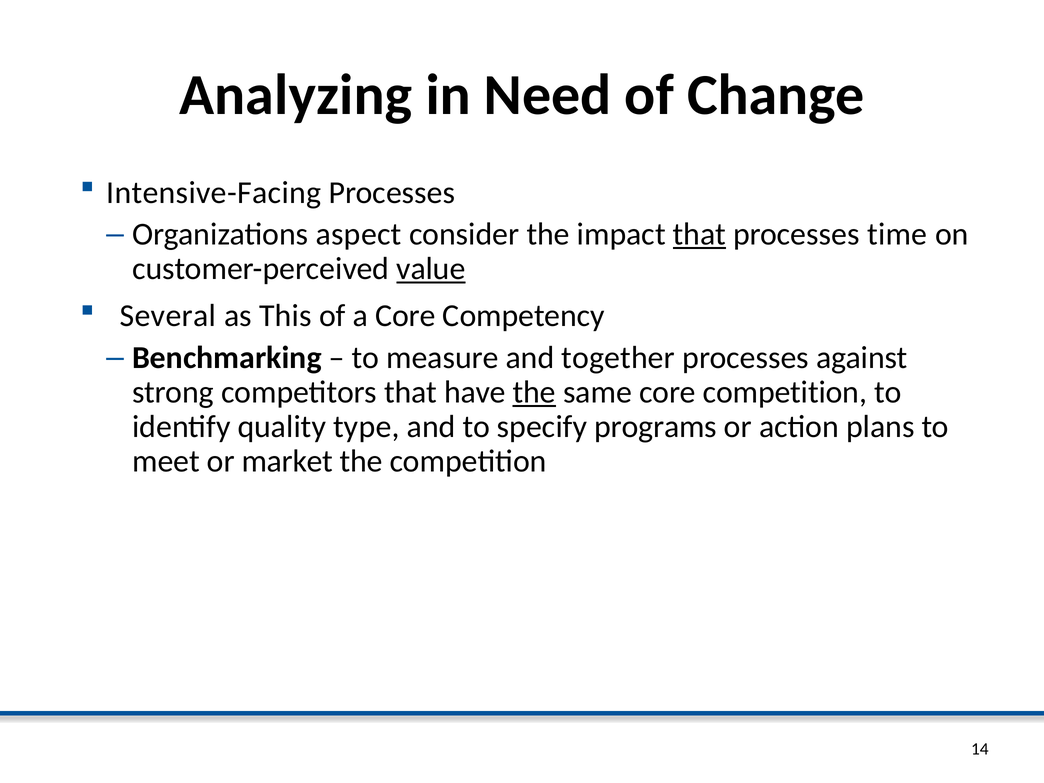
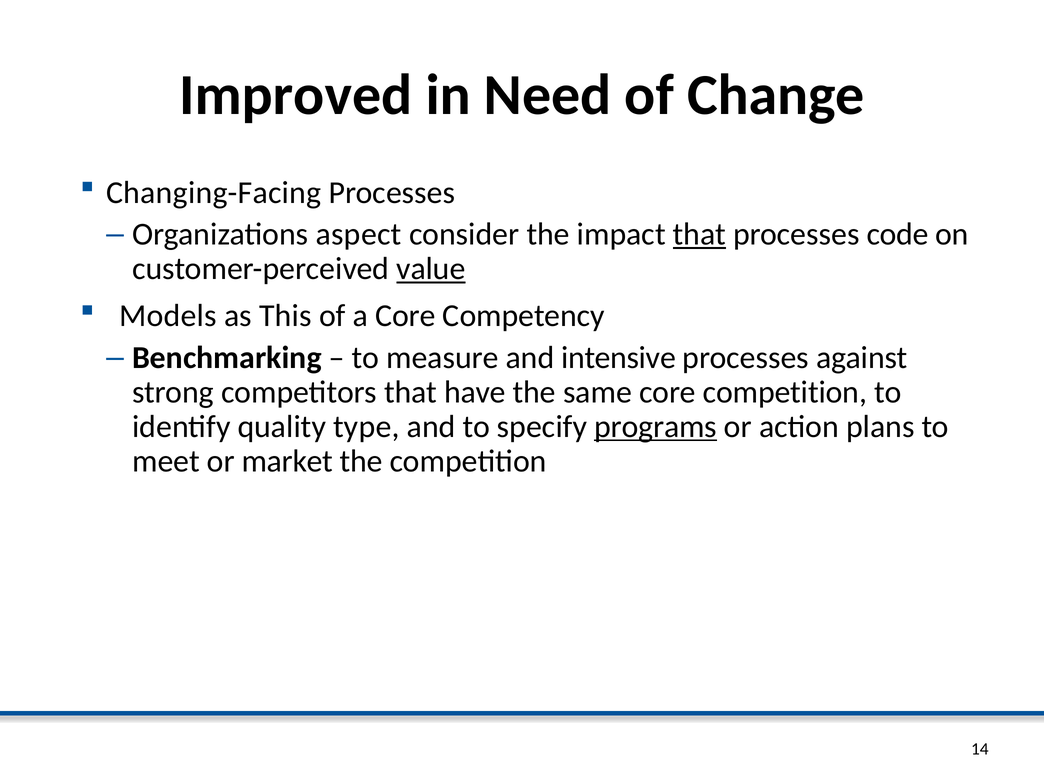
Analyzing: Analyzing -> Improved (296, 95)
Intensive-Facing: Intensive-Facing -> Changing-Facing (214, 193)
time: time -> code (898, 234)
Several: Several -> Models (168, 316)
together: together -> intensive (618, 358)
the underline: present -> none (534, 392)
programs underline: none -> present (656, 427)
